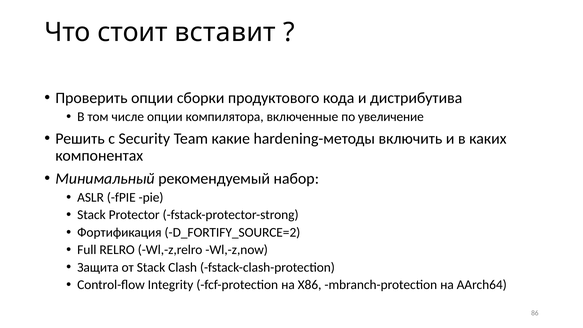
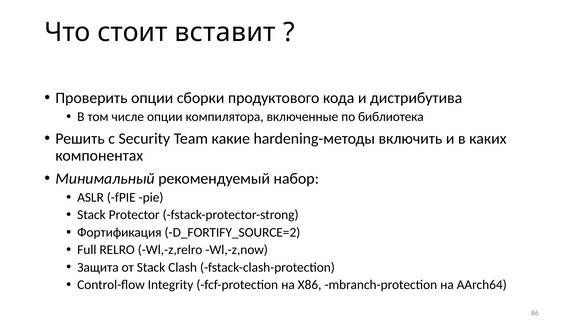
увеличение: увеличение -> библиотека (391, 117)
